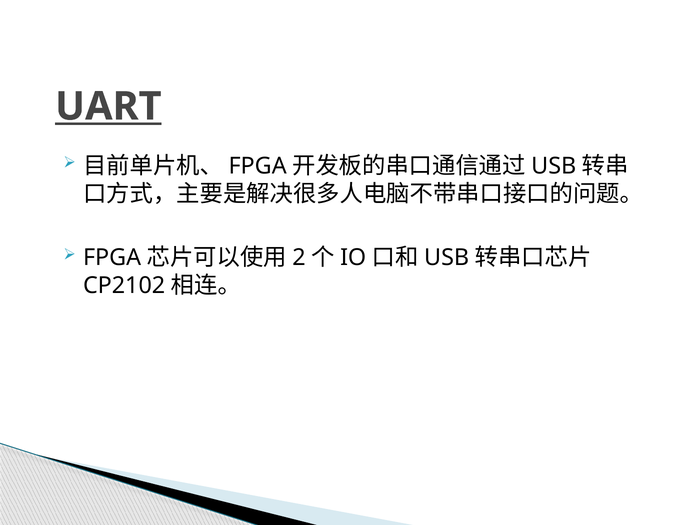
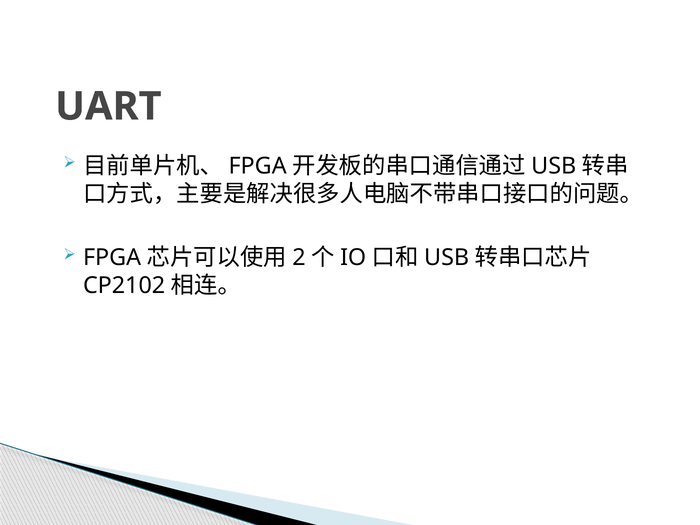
UART underline: present -> none (108, 106)
